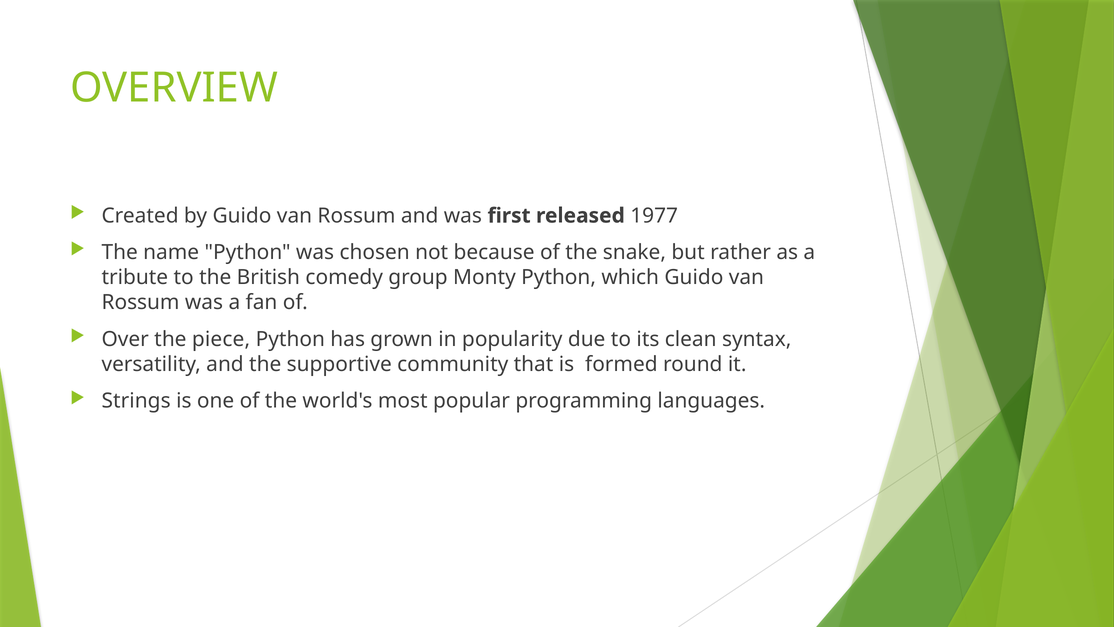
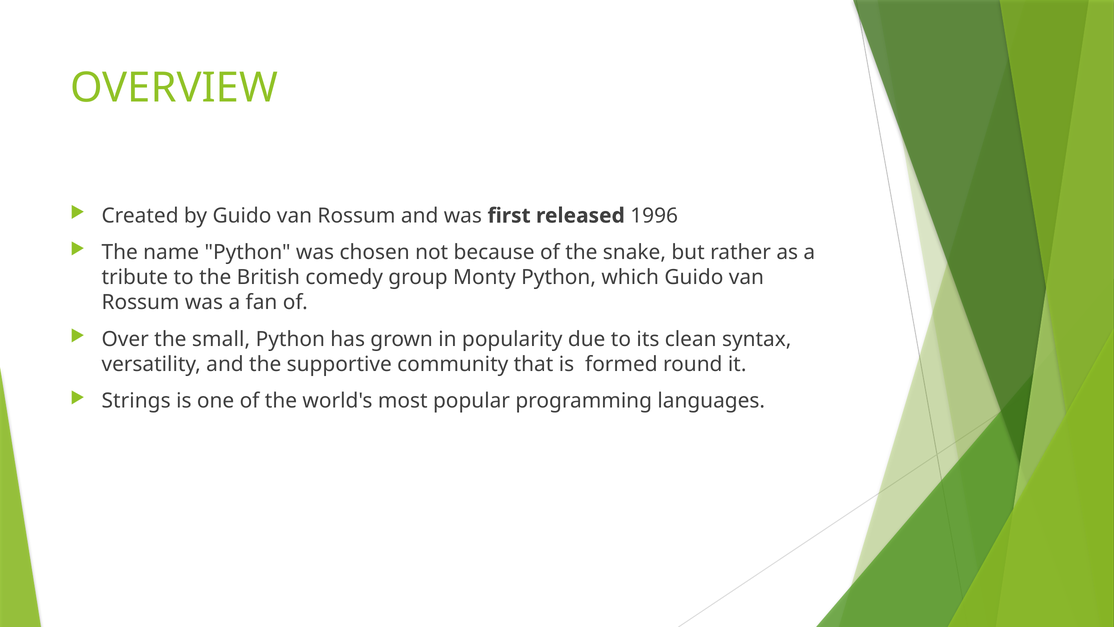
1977: 1977 -> 1996 (654, 216)
piece: piece -> small (221, 339)
